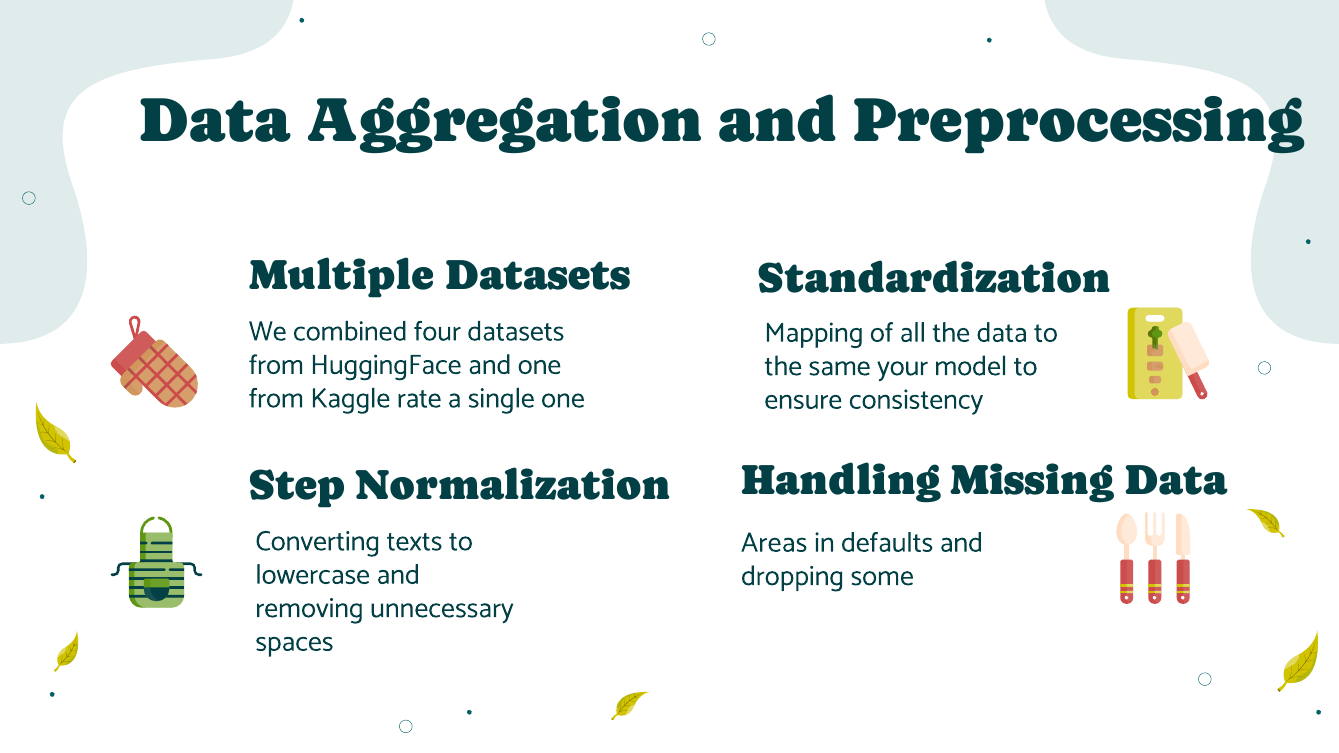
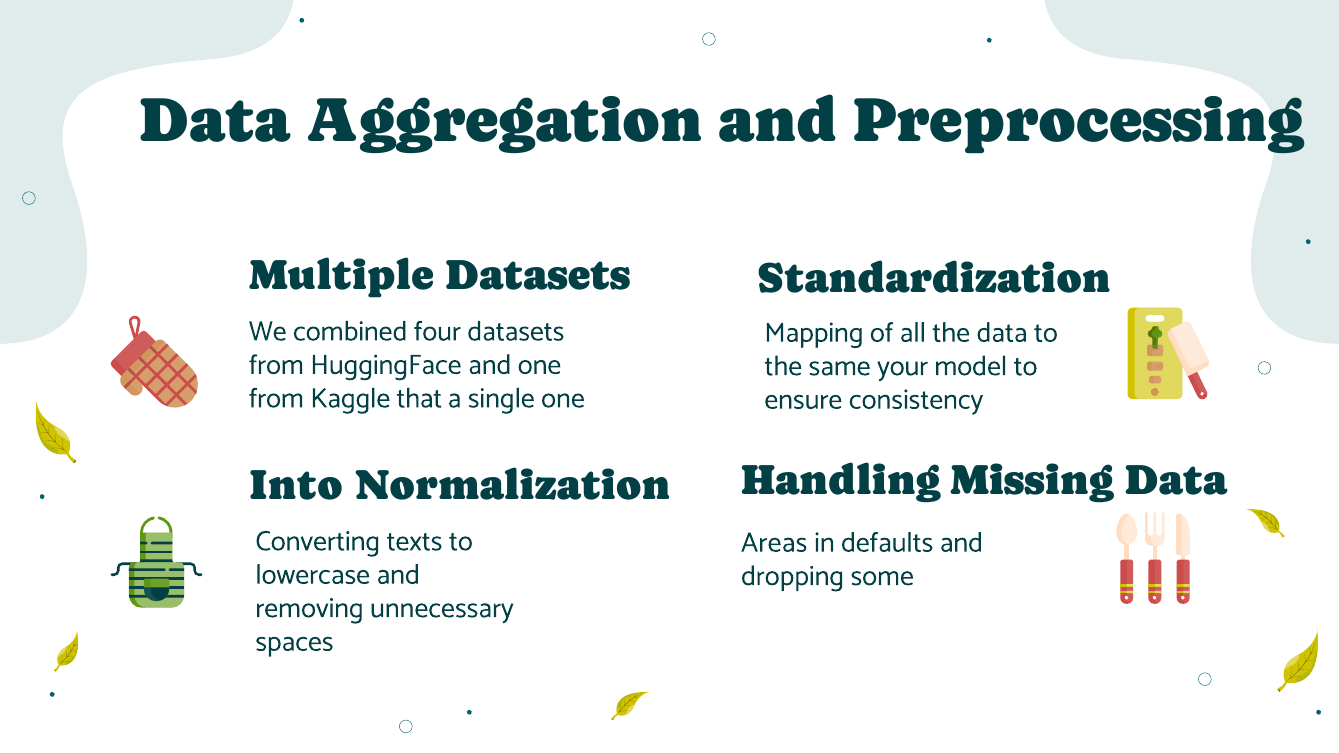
rate: rate -> that (419, 398)
Step: Step -> Into (296, 486)
